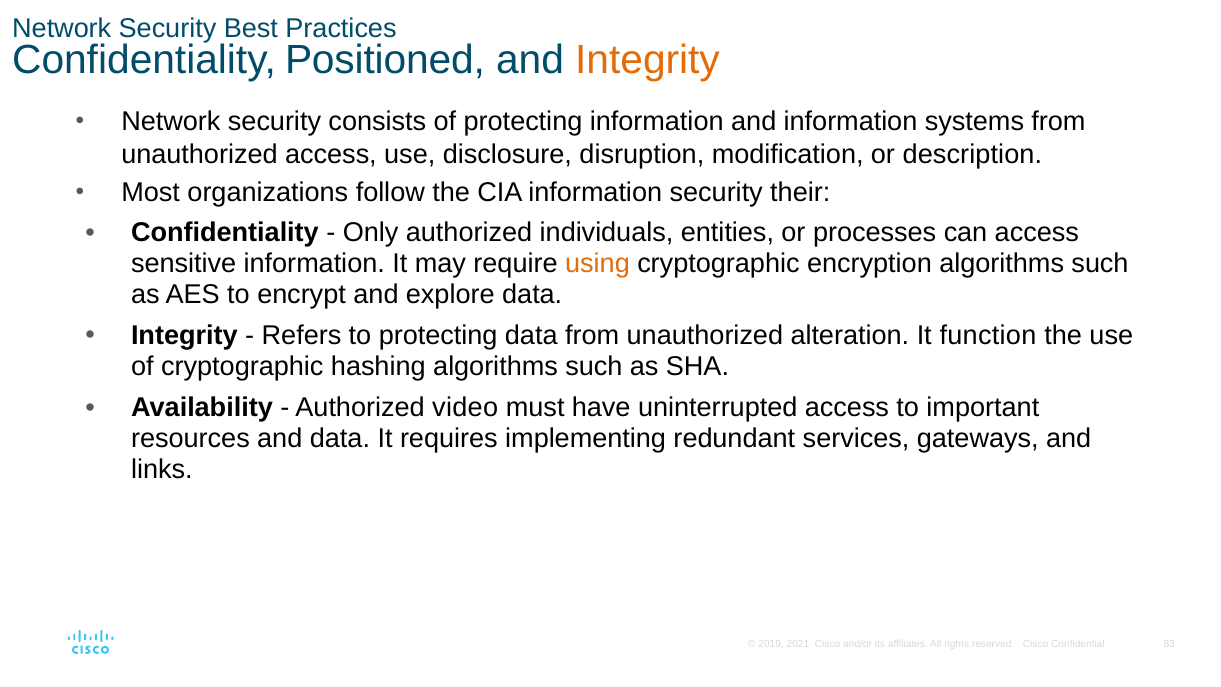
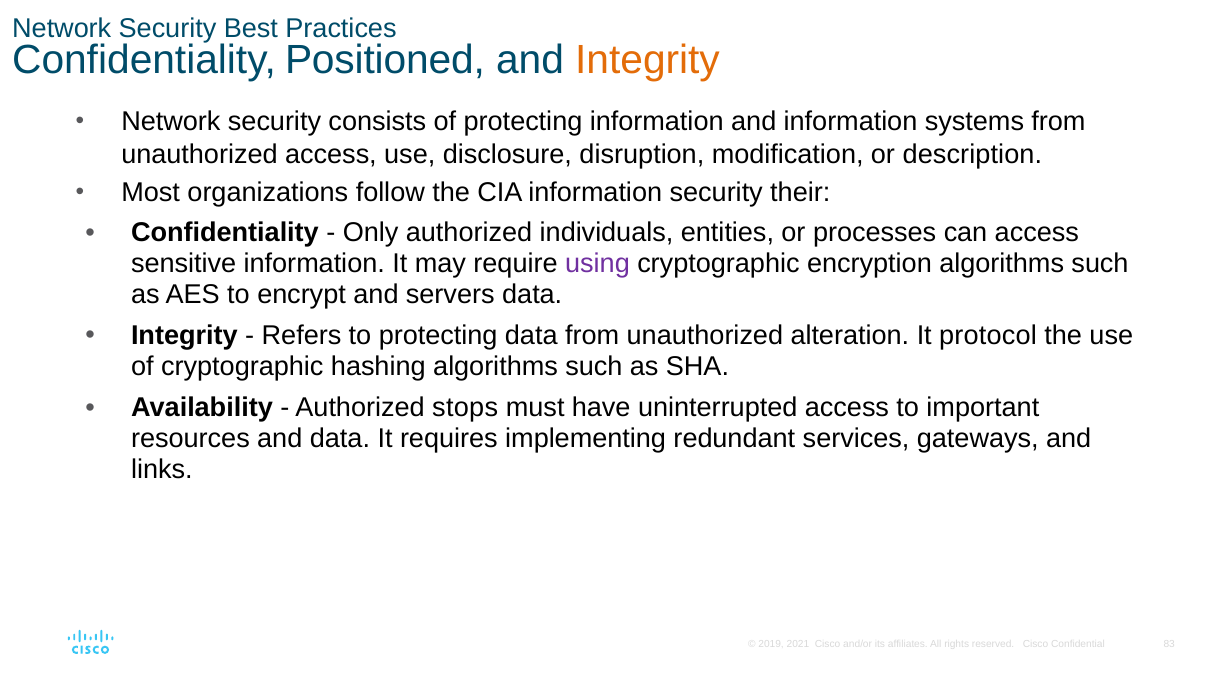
using colour: orange -> purple (597, 264)
explore: explore -> servers (450, 295)
function: function -> protocol (988, 336)
video: video -> stops (465, 408)
